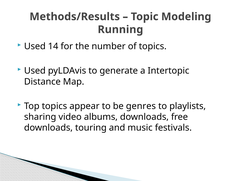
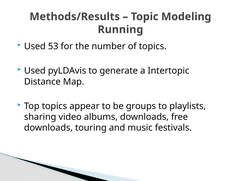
14: 14 -> 53 (53, 46)
genres: genres -> groups (141, 106)
